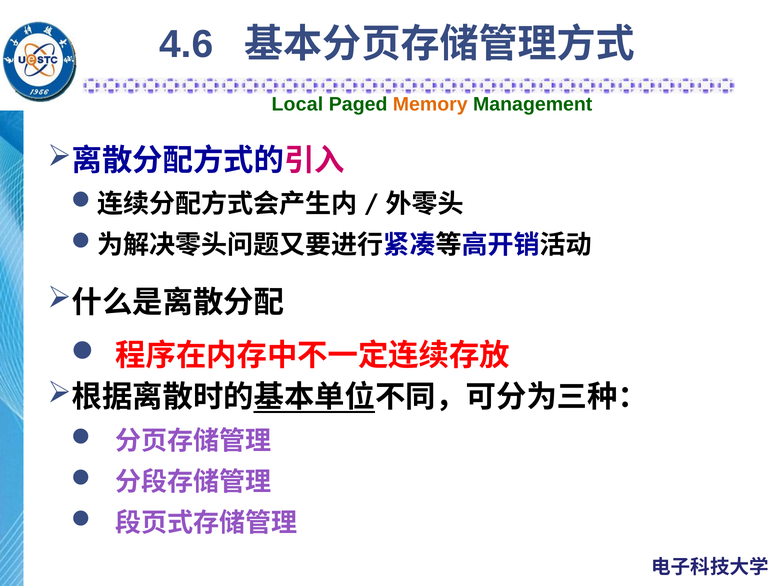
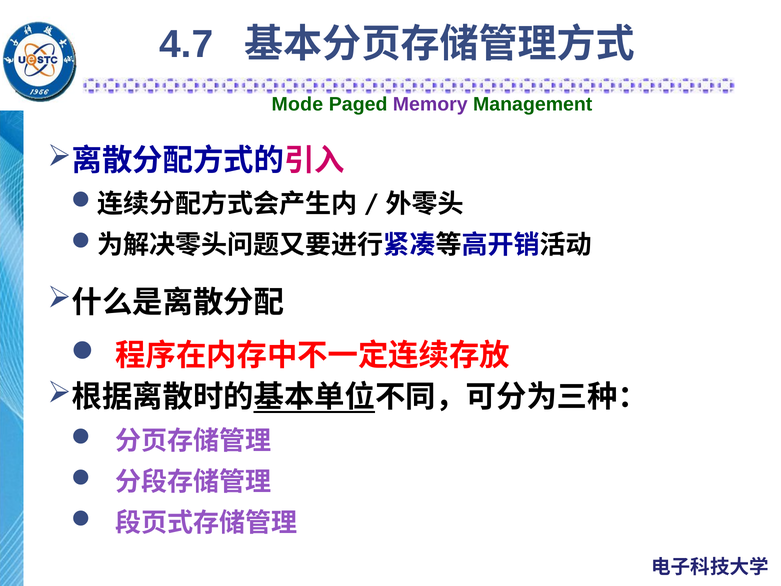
4.6: 4.6 -> 4.7 (186, 44)
Local: Local -> Mode (297, 104)
Memory colour: orange -> purple (430, 104)
